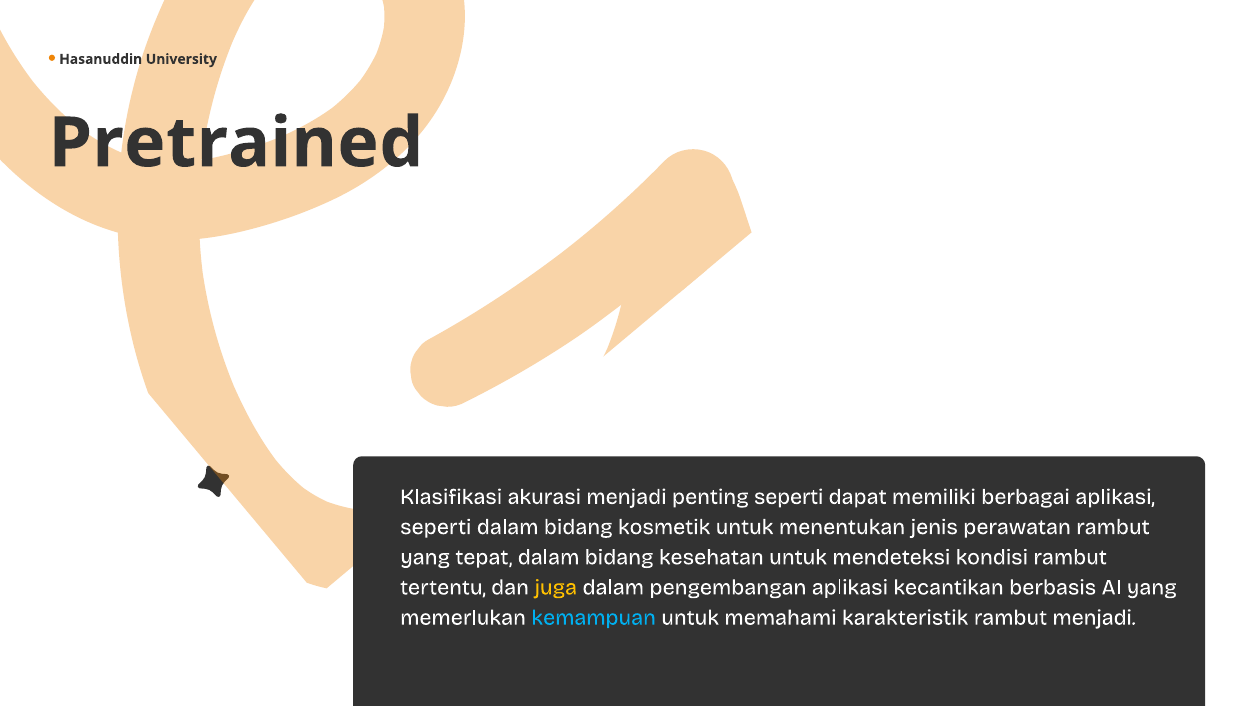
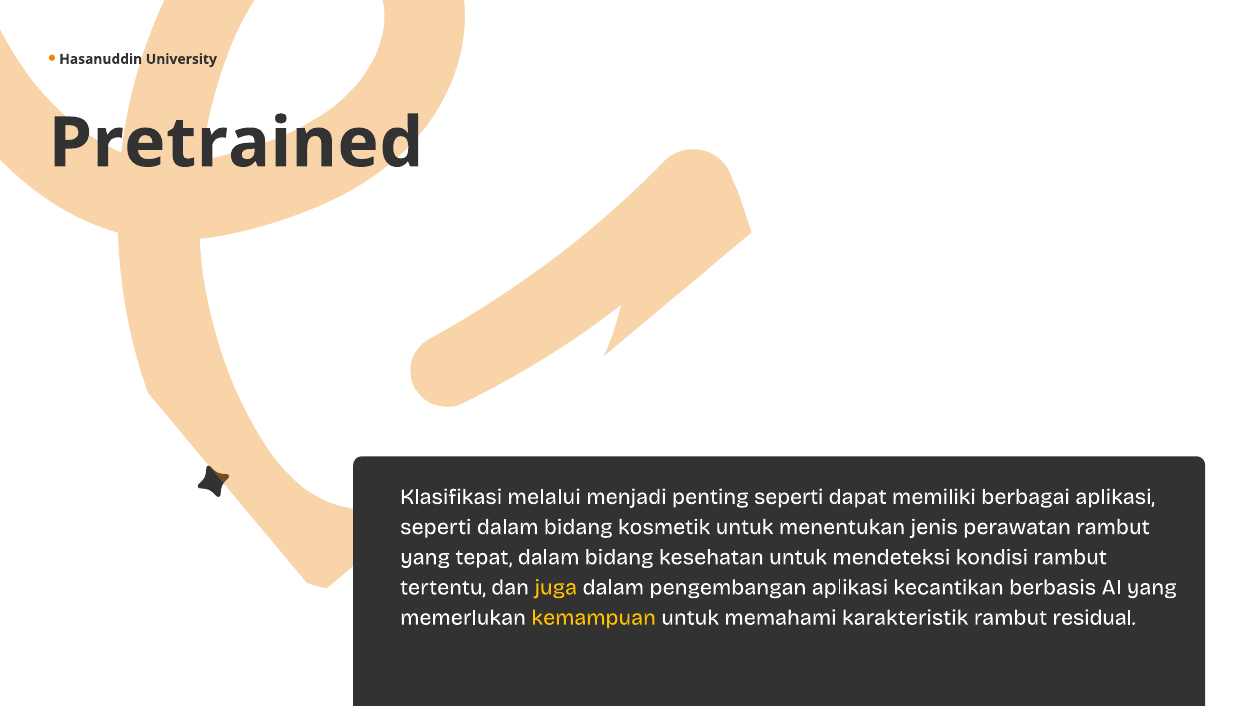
akurasi: akurasi -> melalui (544, 496)
kemampuan colour: light blue -> yellow (594, 617)
rambut menjadi: menjadi -> residual (1094, 617)
